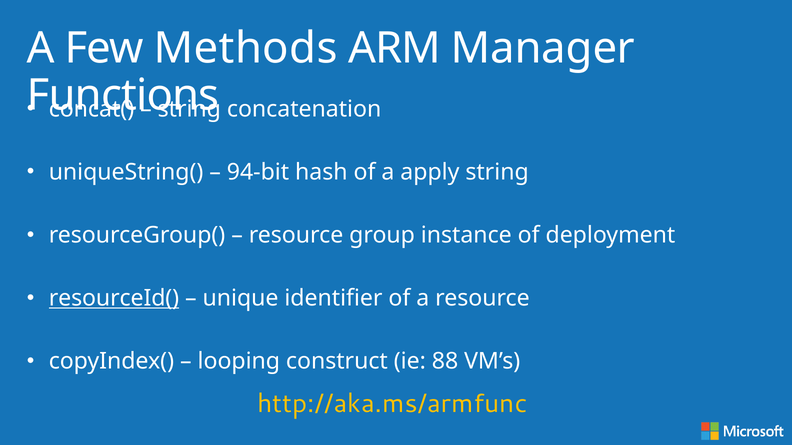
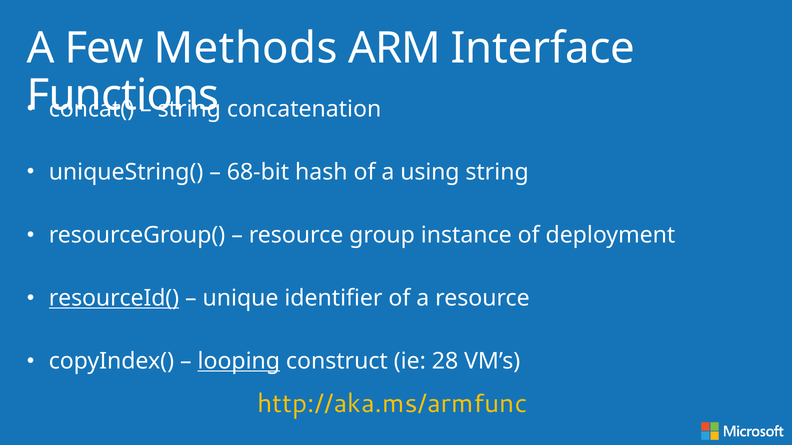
Manager: Manager -> Interface (543, 48)
94-bit: 94-bit -> 68-bit (258, 172)
apply: apply -> using (430, 172)
looping underline: none -> present (239, 361)
88: 88 -> 28 (445, 361)
